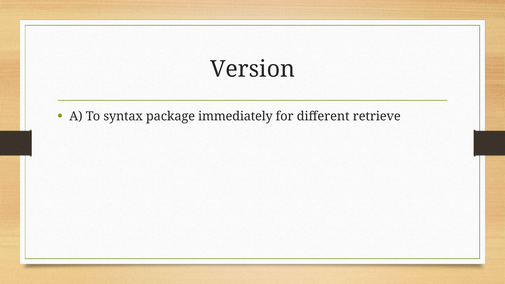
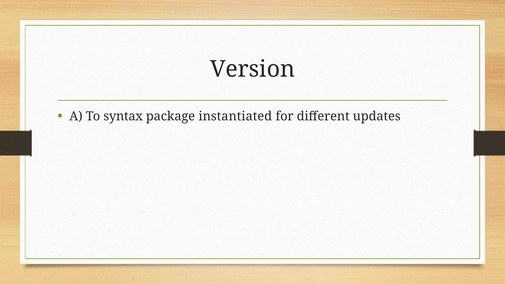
immediately: immediately -> instantiated (235, 116)
retrieve: retrieve -> updates (377, 116)
